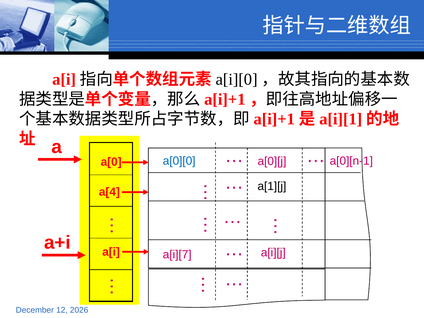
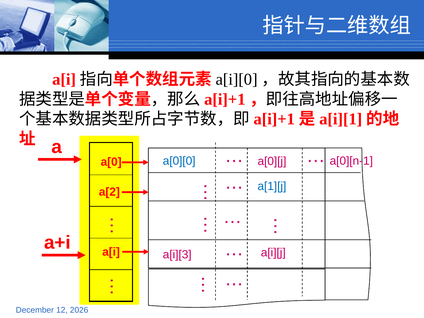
a[1][j colour: black -> blue (272, 186)
a[4: a[4 -> a[2 (109, 192)
a[i][7: a[i][7 -> a[i][3 (177, 255)
